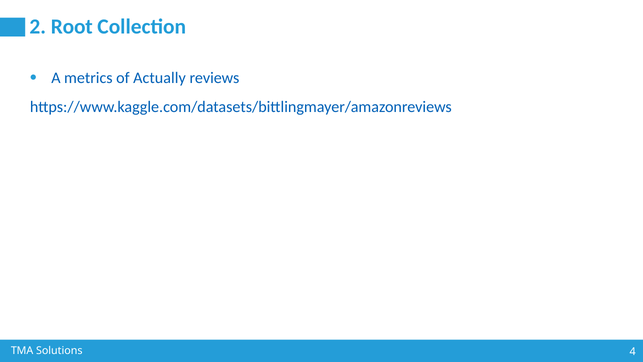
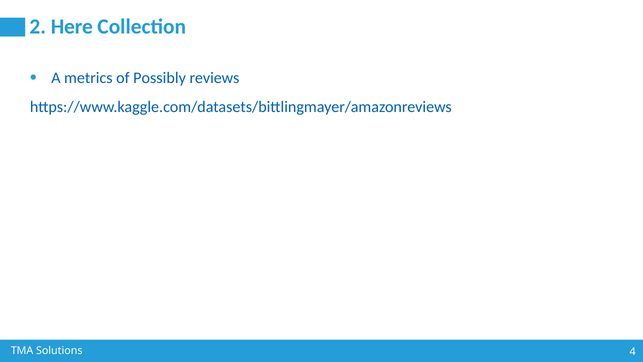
Root: Root -> Here (72, 27)
Actually: Actually -> Possibly (160, 78)
